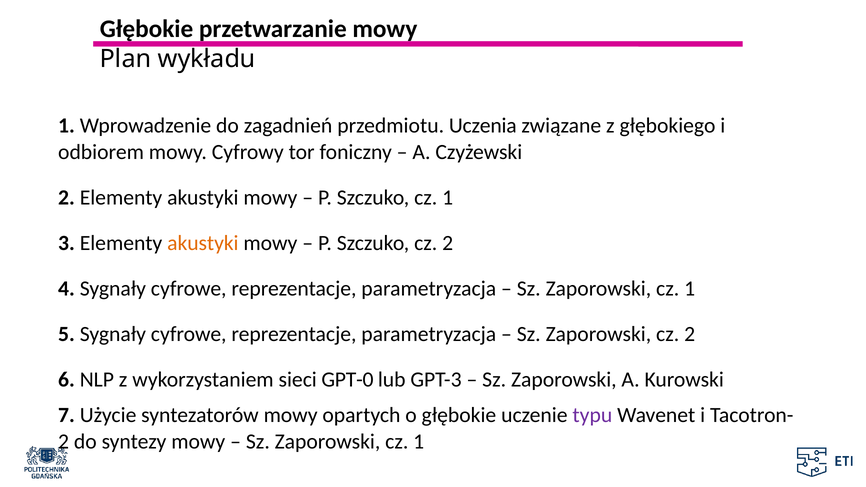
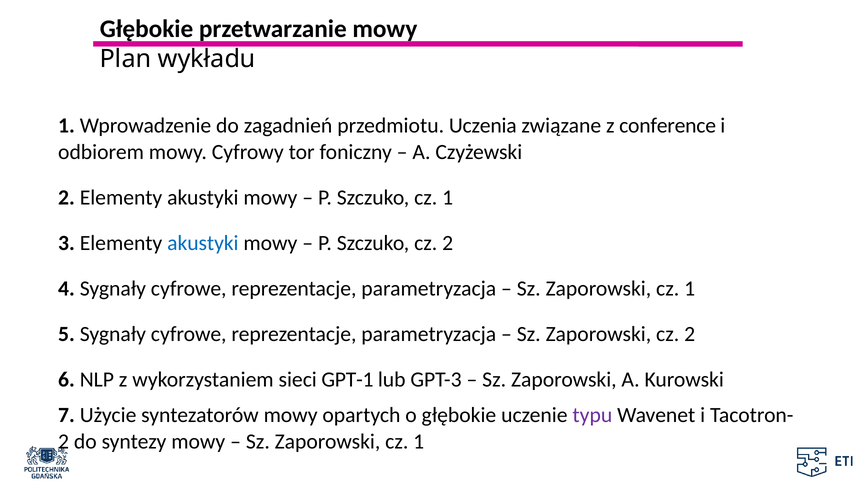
głębokiego: głębokiego -> conference (668, 126)
akustyki colour: orange -> blue (203, 243)
GPT-0: GPT-0 -> GPT-1 (347, 380)
